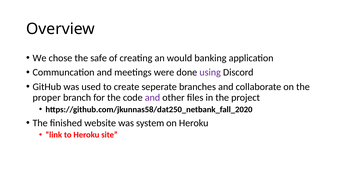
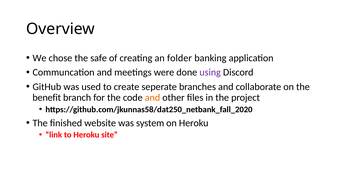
would: would -> folder (179, 58)
proper: proper -> benefit (47, 98)
and colour: purple -> orange (152, 98)
